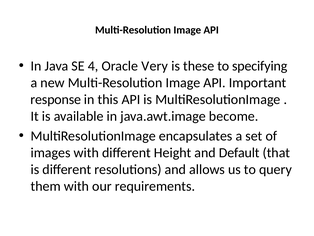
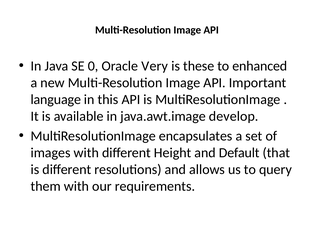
4: 4 -> 0 (93, 66)
specifying: specifying -> enhanced (260, 66)
response: response -> language (56, 99)
become: become -> develop (234, 116)
